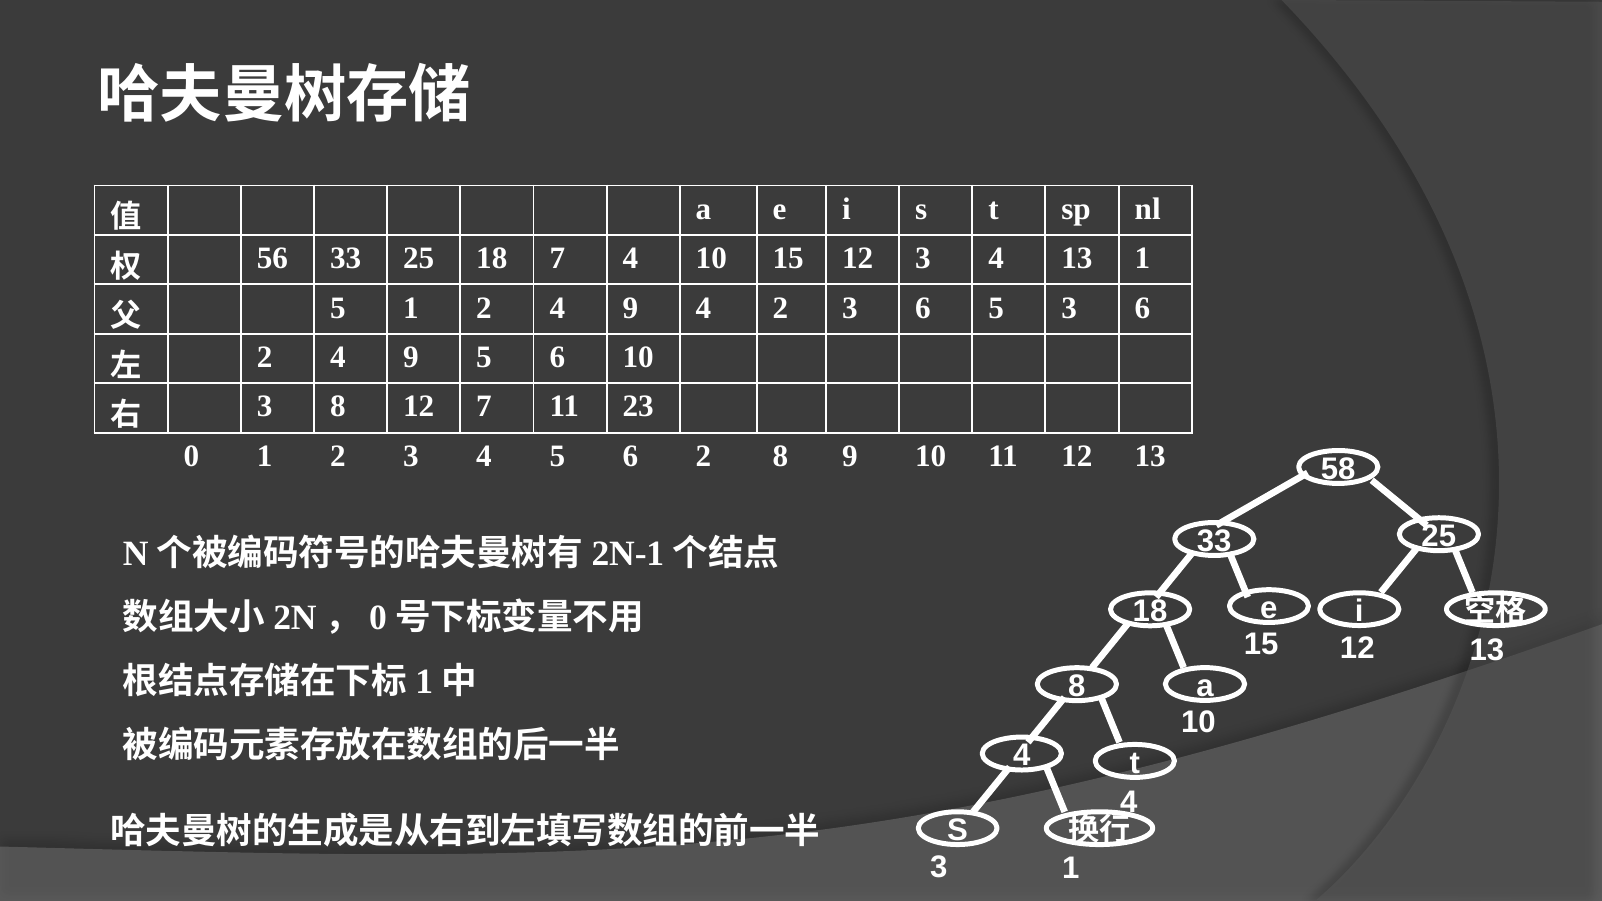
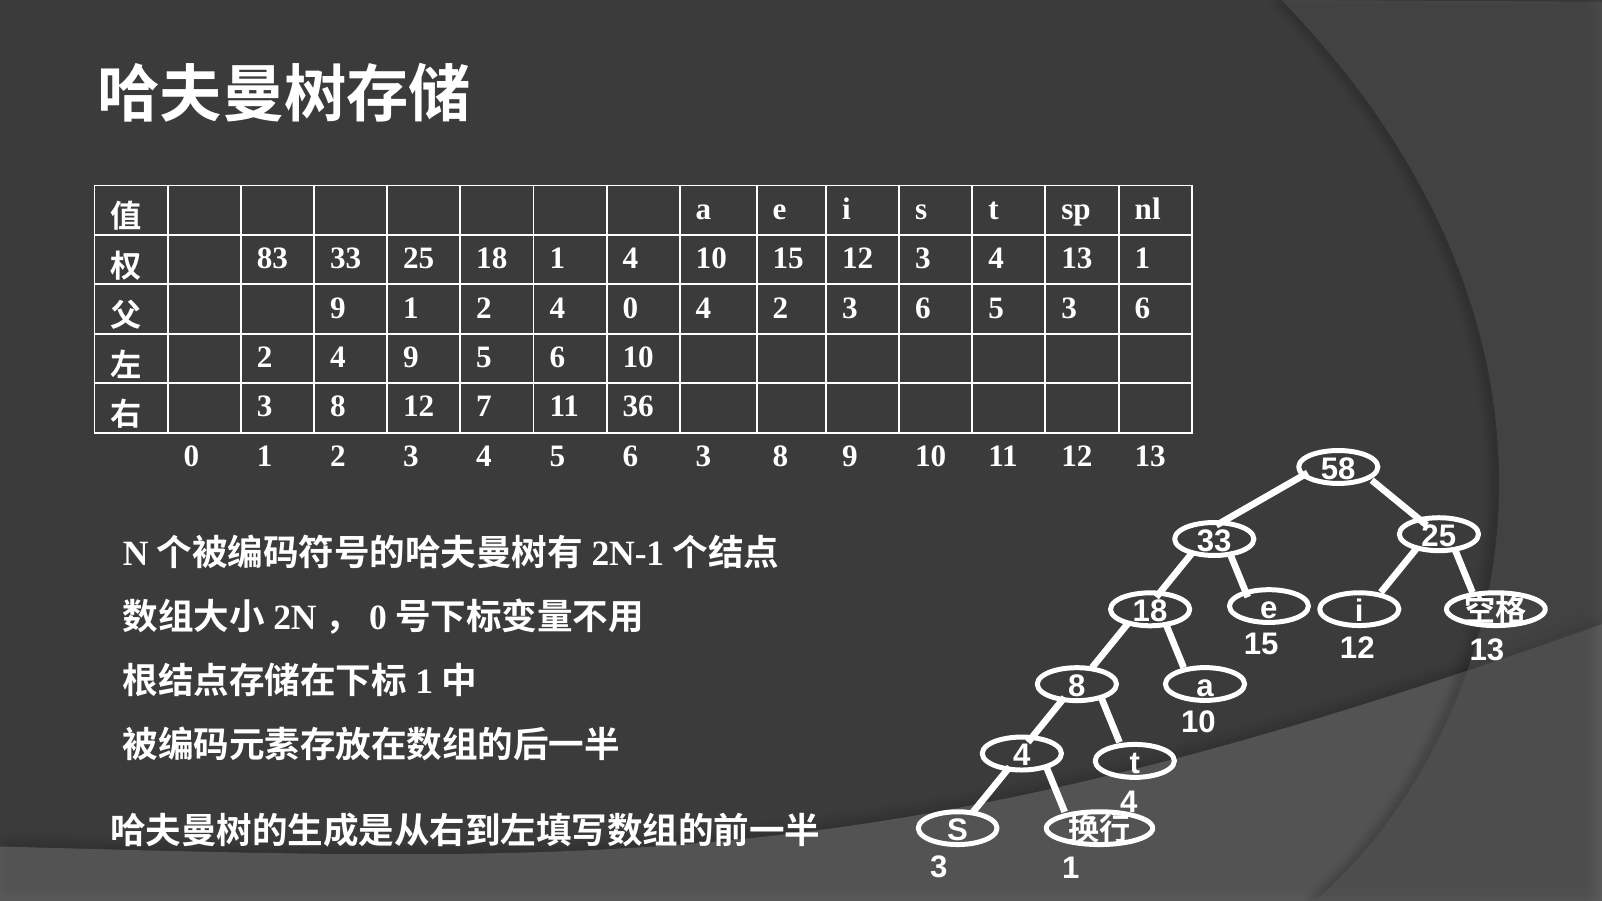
56: 56 -> 83 (273, 258)
18 7: 7 -> 1 (557, 258)
5: 5 -> 9 (338, 308)
1 2 4 9: 9 -> 0 (630, 308)
23: 23 -> 36 (638, 407)
6 2: 2 -> 3 (704, 456)
